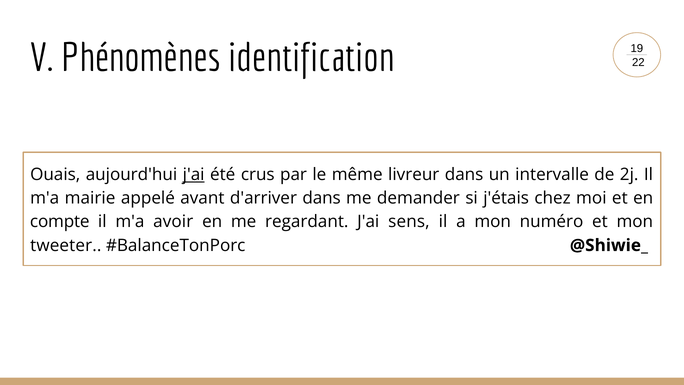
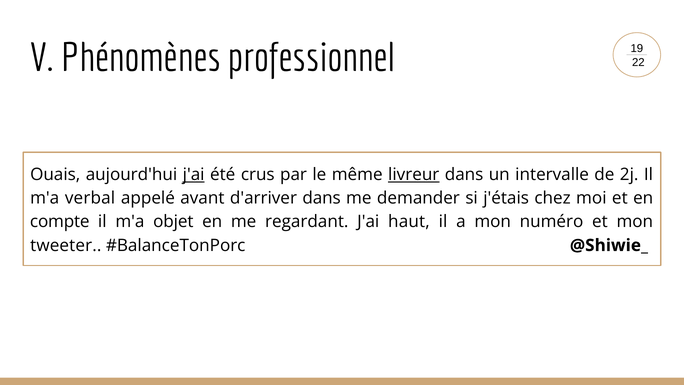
identification: identification -> professionnel (312, 58)
livreur underline: none -> present (414, 174)
mairie: mairie -> verbal (90, 198)
avoir: avoir -> objet (173, 222)
sens: sens -> haut (409, 222)
